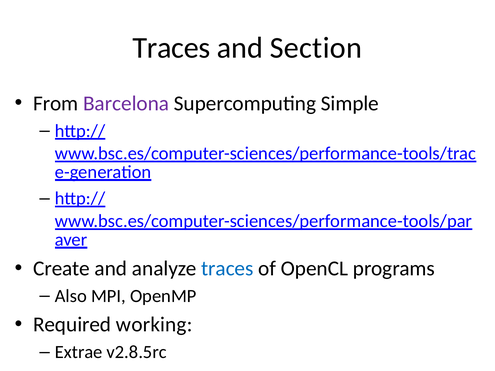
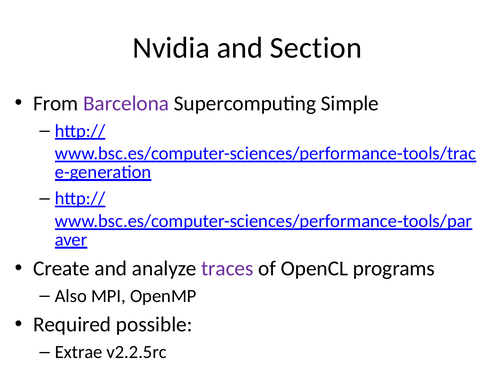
Traces: Traces -> Nvidia (171, 48)
traces colour: blue -> purple (227, 269)
working: working -> possible (154, 325)
v2.8.5rc: v2.8.5rc -> v2.2.5rc (137, 352)
